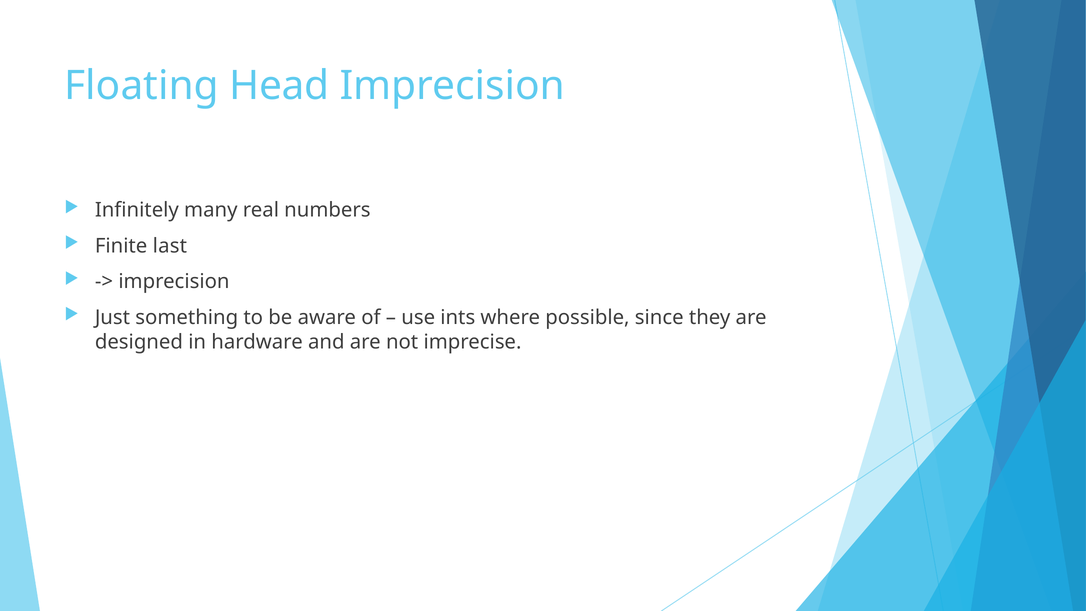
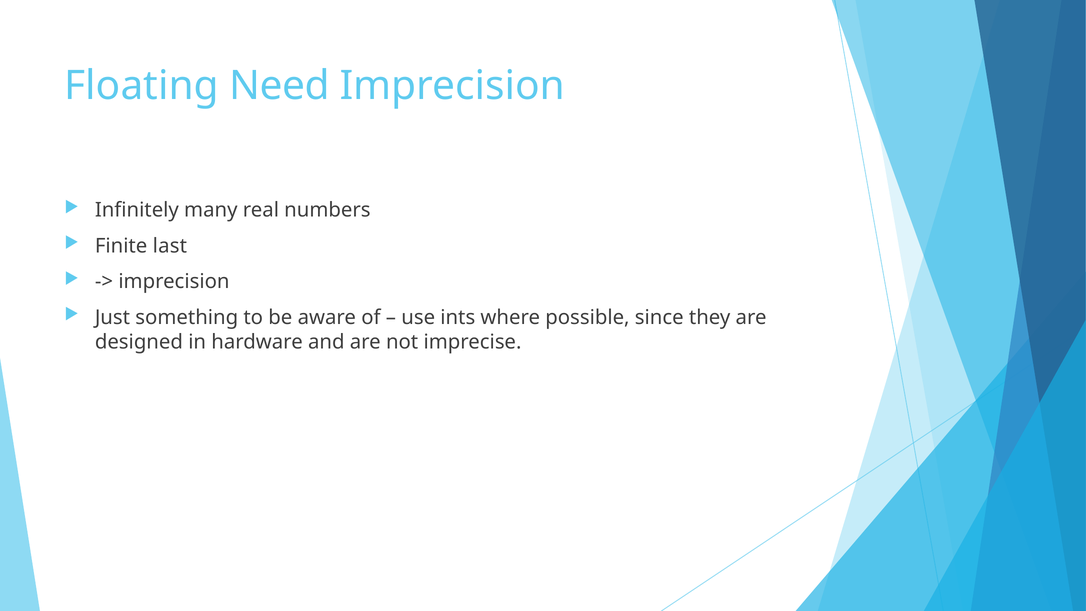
Head: Head -> Need (279, 86)
